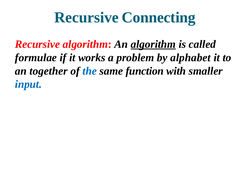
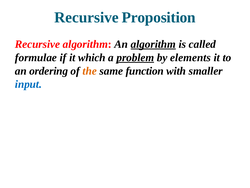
Connecting: Connecting -> Proposition (159, 17)
works: works -> which (92, 57)
problem underline: none -> present (135, 57)
alphabet: alphabet -> elements (190, 57)
together: together -> ordering (49, 71)
the colour: blue -> orange (90, 71)
